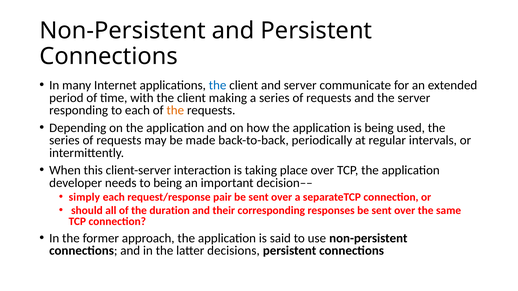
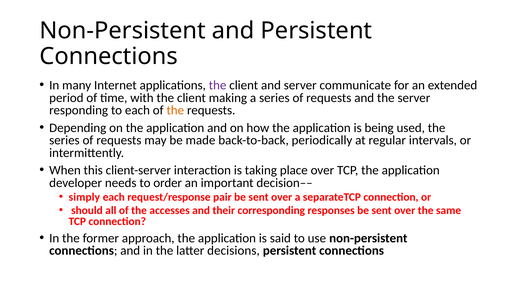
the colour: blue -> purple (218, 85)
to being: being -> order (168, 183)
duration: duration -> accesses (170, 211)
